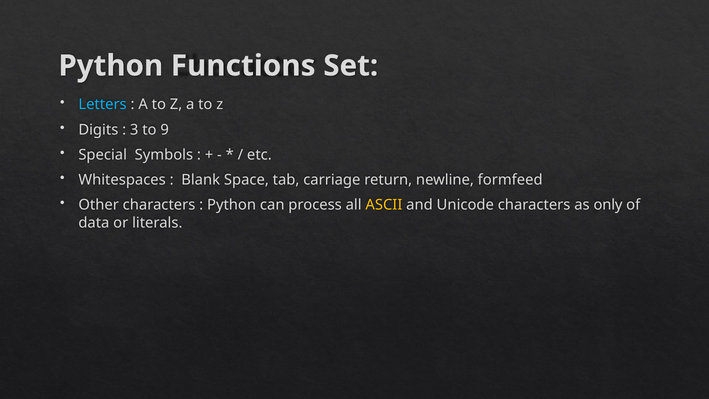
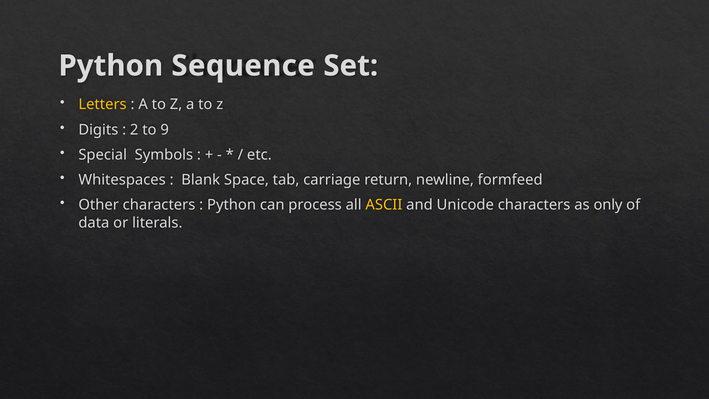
Functions: Functions -> Sequence (243, 66)
Letters colour: light blue -> yellow (103, 104)
3: 3 -> 2 (134, 130)
